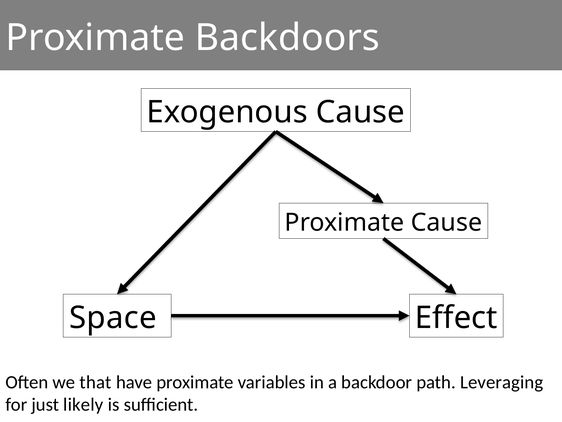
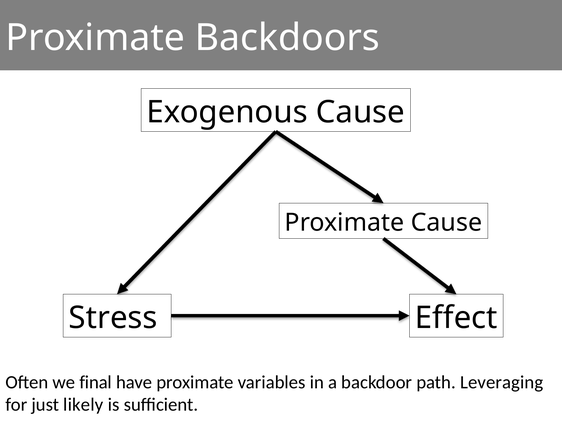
Space: Space -> Stress (113, 317)
that: that -> final (96, 382)
